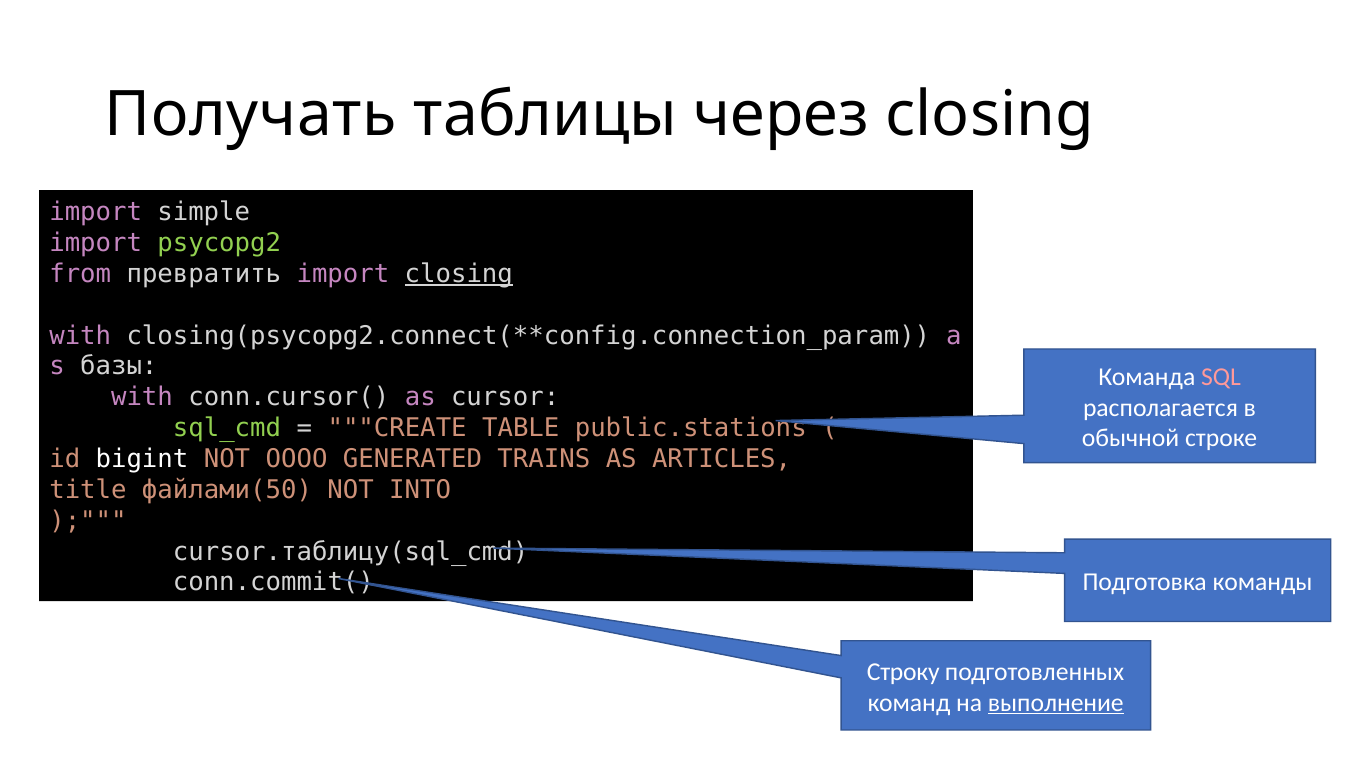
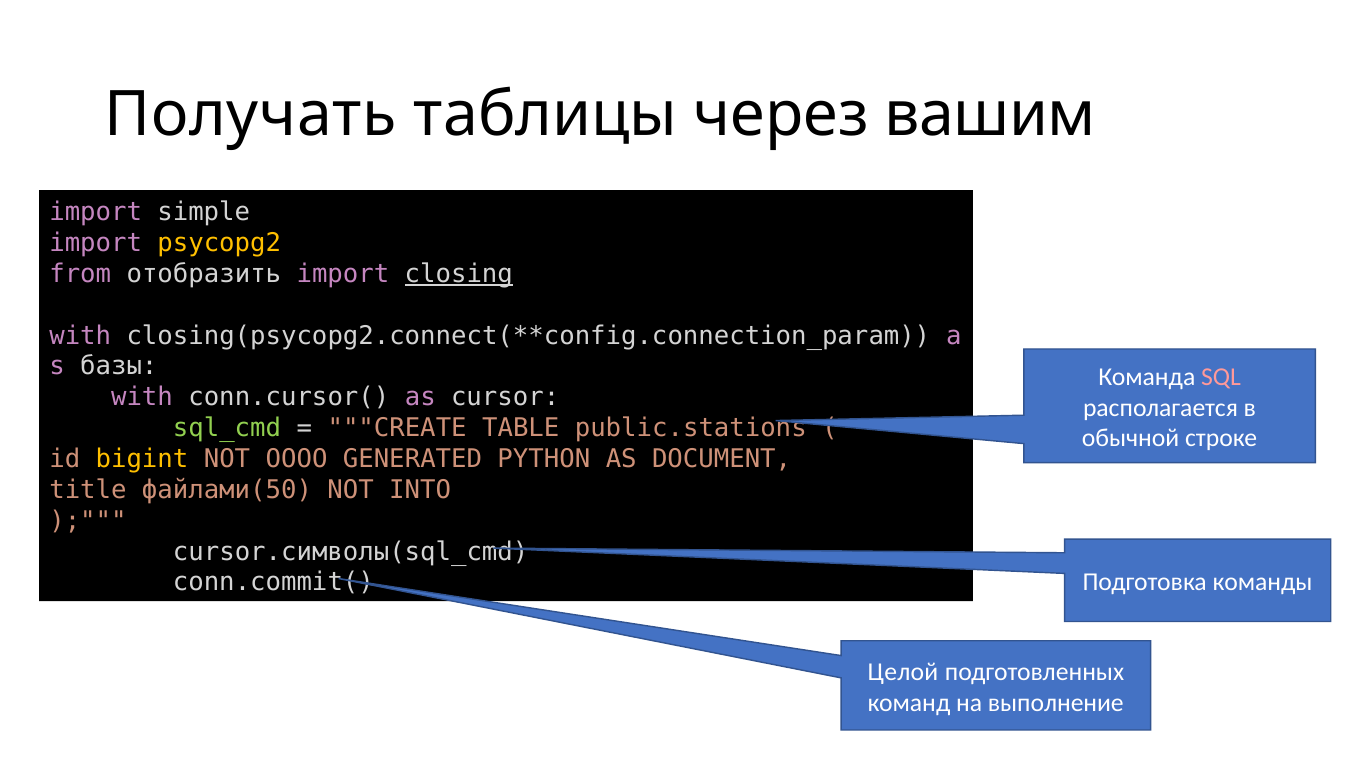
через closing: closing -> вашим (990, 115)
psycopg2 colour: light green -> yellow (219, 243)
превратить: превратить -> отобразить (204, 274)
bigint colour: white -> yellow (142, 459)
TRAINS: TRAINS -> PYTHON (544, 459)
ARTICLES: ARTICLES -> DOCUMENT (722, 459)
cursor.таблицу(sql_cmd: cursor.таблицу(sql_cmd -> cursor.символы(sql_cmd (351, 551)
Строку: Строку -> Целой (903, 671)
выполнение underline: present -> none (1056, 702)
